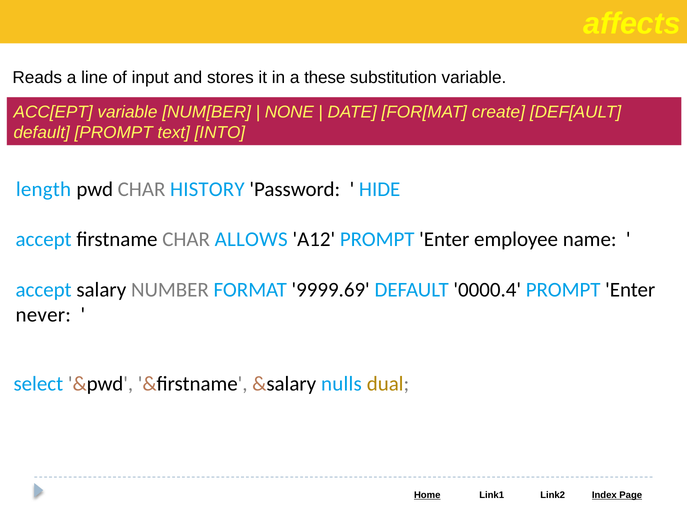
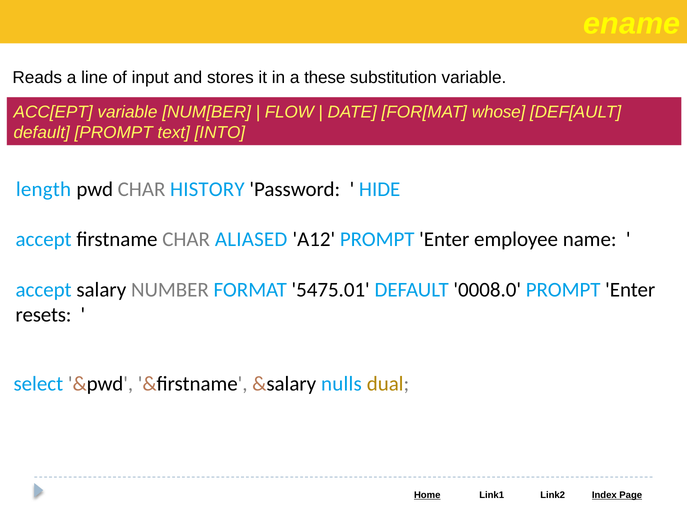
affects: affects -> ename (632, 24)
NONE: NONE -> FLOW (289, 112)
create: create -> whose (499, 112)
ALLOWS: ALLOWS -> ALIASED (251, 240)
9999.69: 9999.69 -> 5475.01 (331, 290)
0000.4: 0000.4 -> 0008.0 (487, 290)
never: never -> resets (43, 315)
